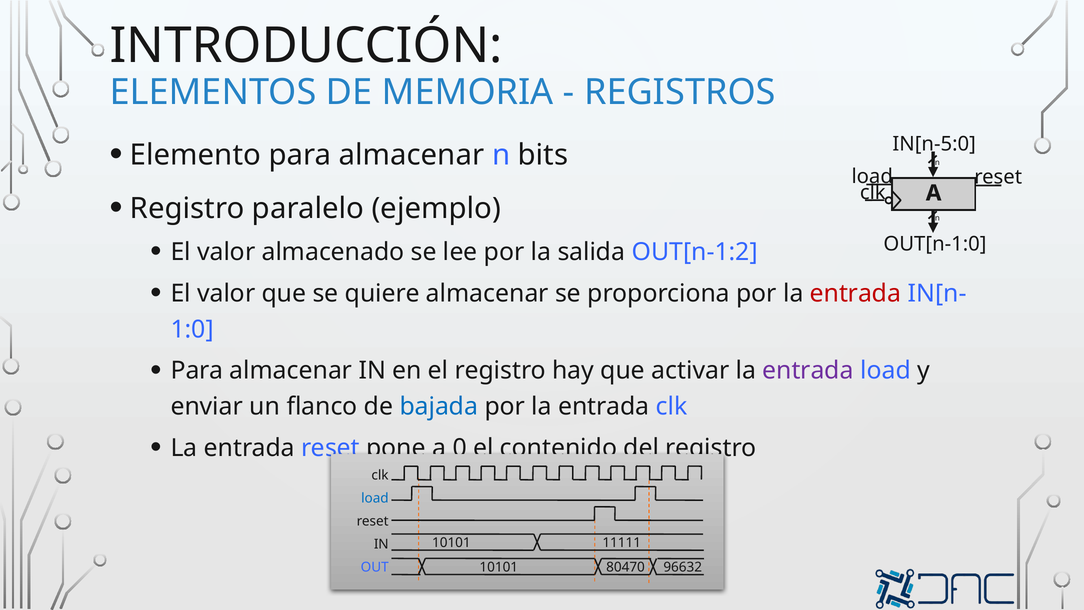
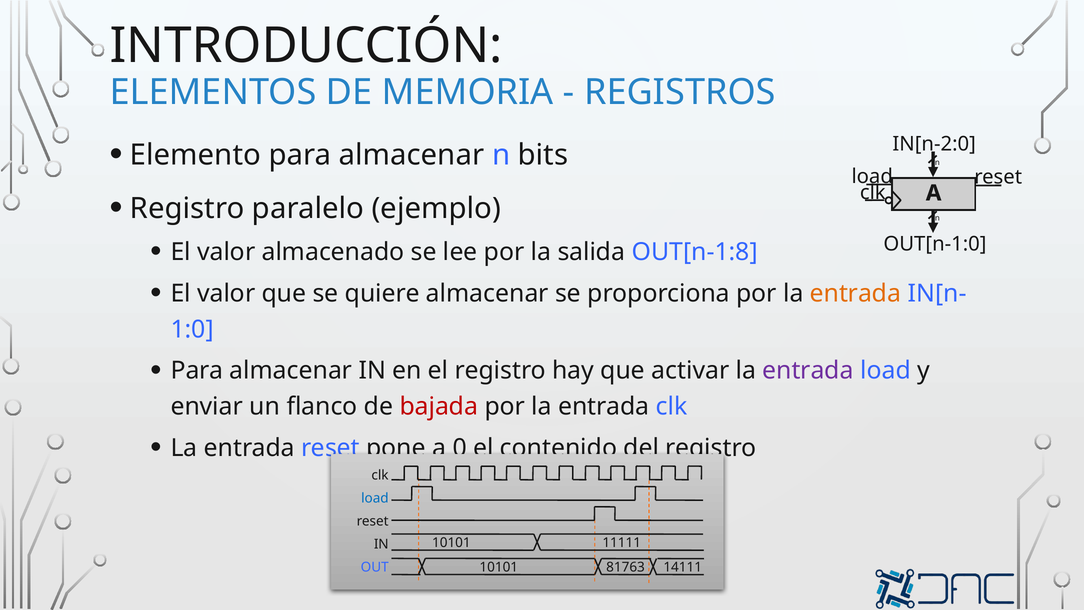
IN[n-5:0: IN[n-5:0 -> IN[n-2:0 (934, 144)
OUT[n-1:2: OUT[n-1:2 -> OUT[n-1:8 (695, 252)
entrada colour: red -> orange (855, 293)
bajada colour: blue -> red (439, 406)
80470: 80470 -> 81763 (626, 567)
96632: 96632 -> 14111 (683, 567)
